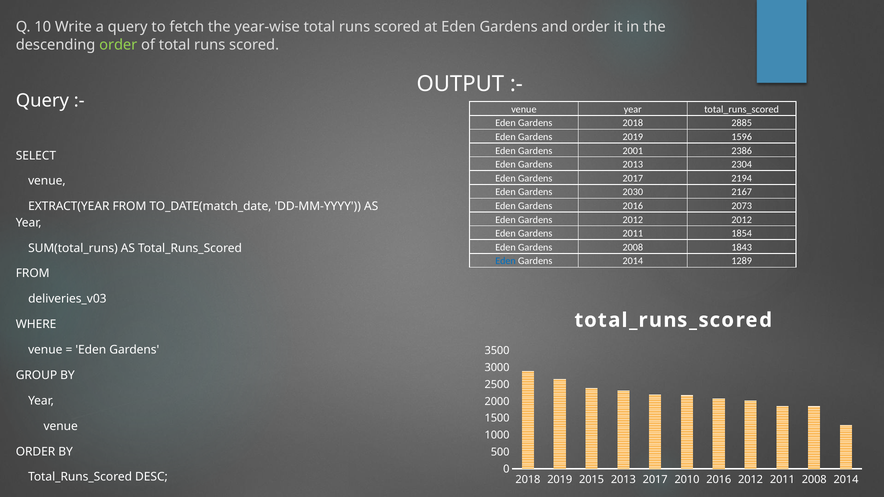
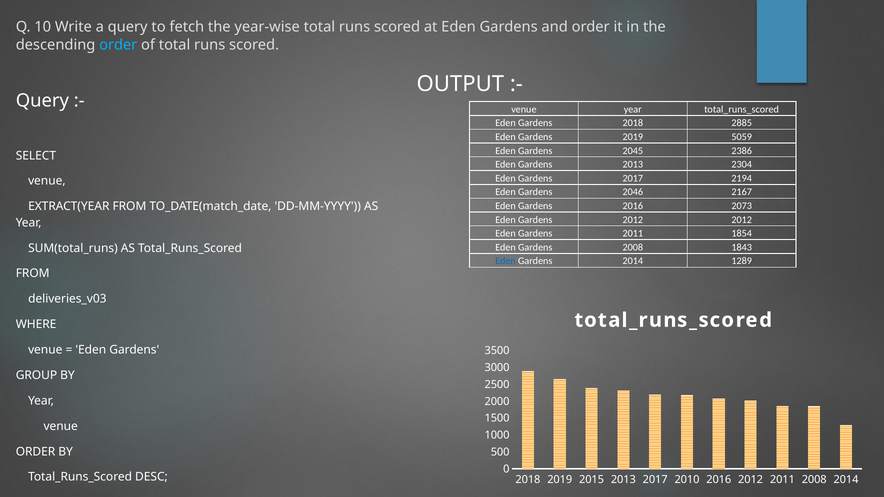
order colour: light green -> light blue (118, 45)
1596: 1596 -> 5059 (742, 137)
2001: 2001 -> 2045 (633, 151)
2030: 2030 -> 2046 (633, 192)
